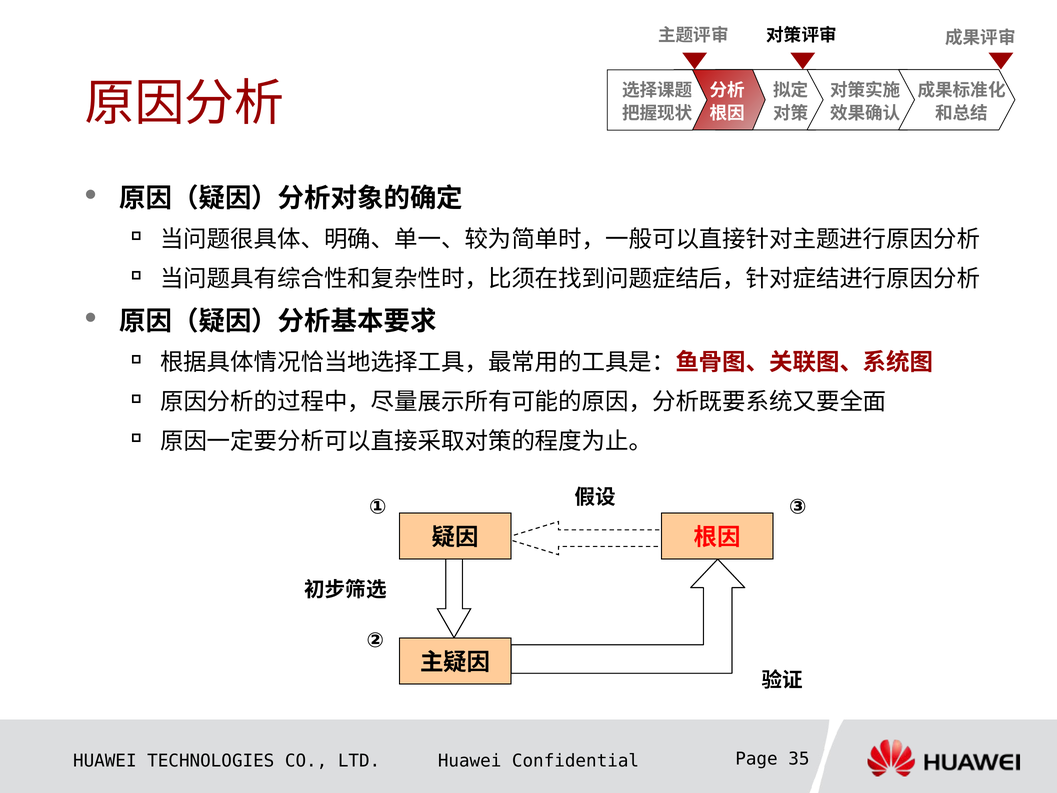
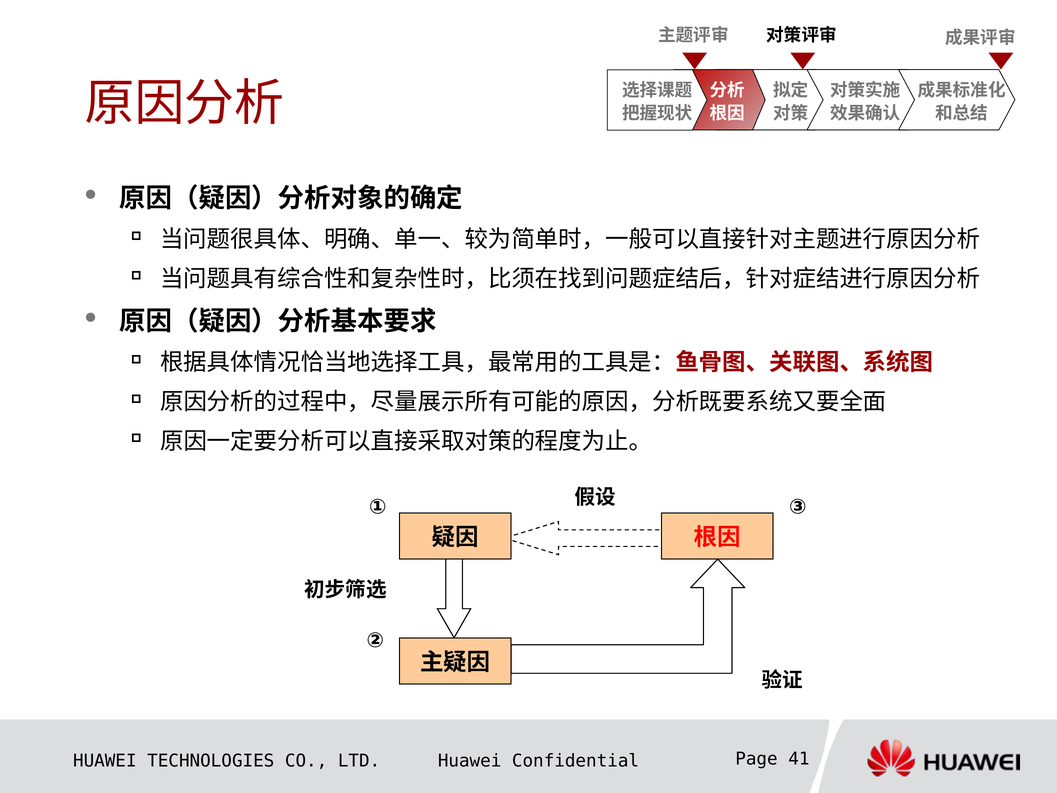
35: 35 -> 41 (799, 759)
